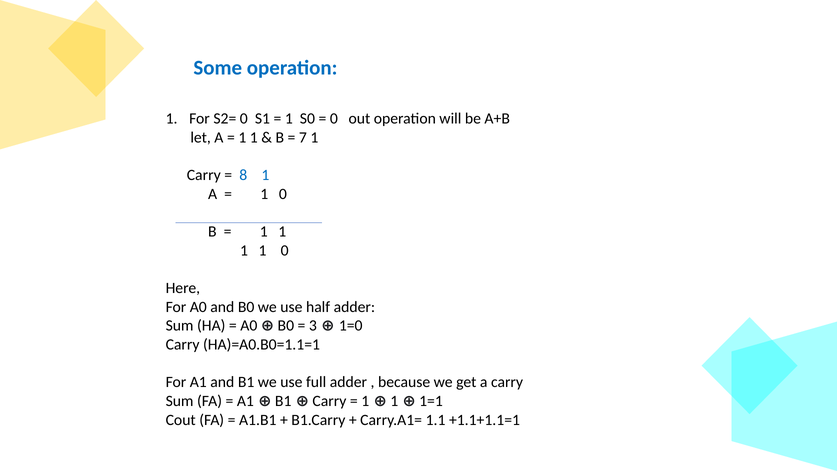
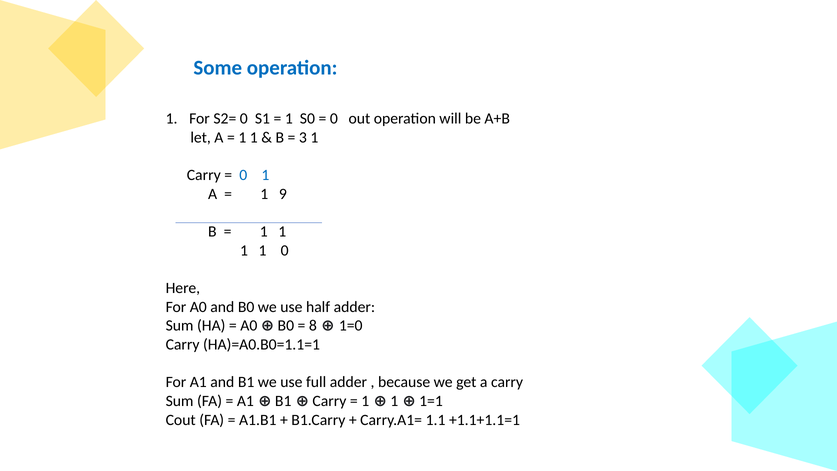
7: 7 -> 3 (303, 137)
8: 8 -> 0 (243, 175)
0: 0 -> 9 (283, 194)
3: 3 -> 8 (313, 326)
